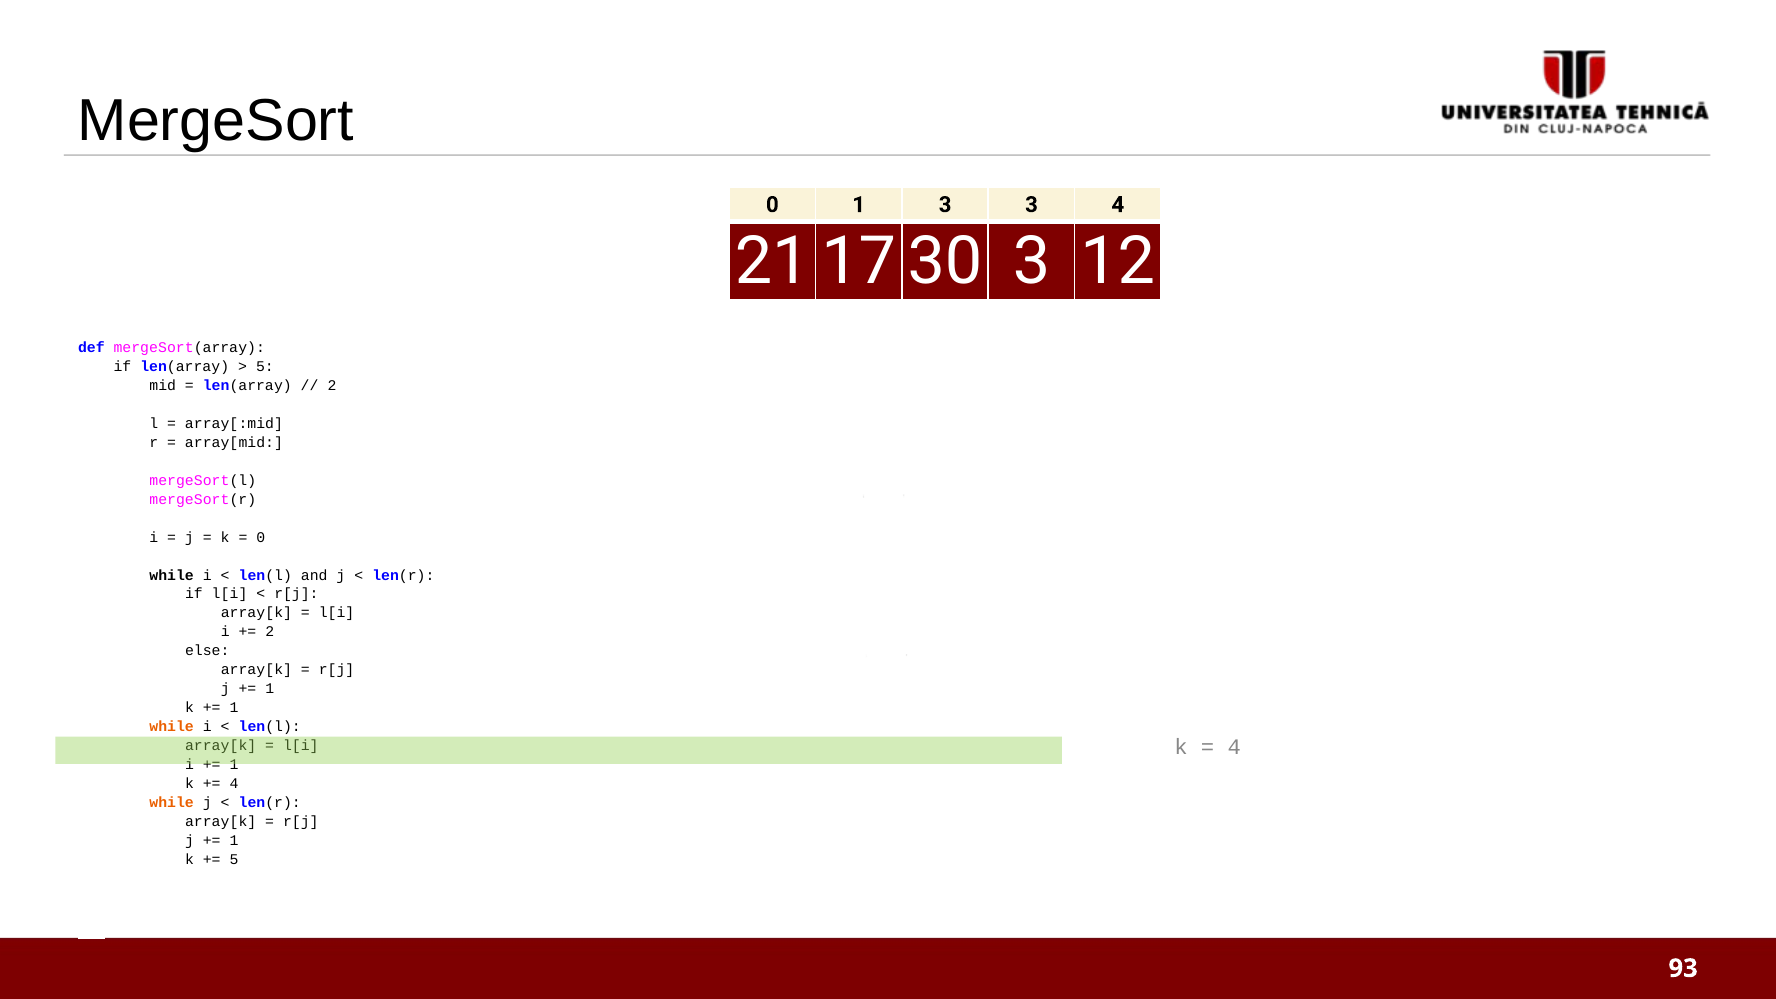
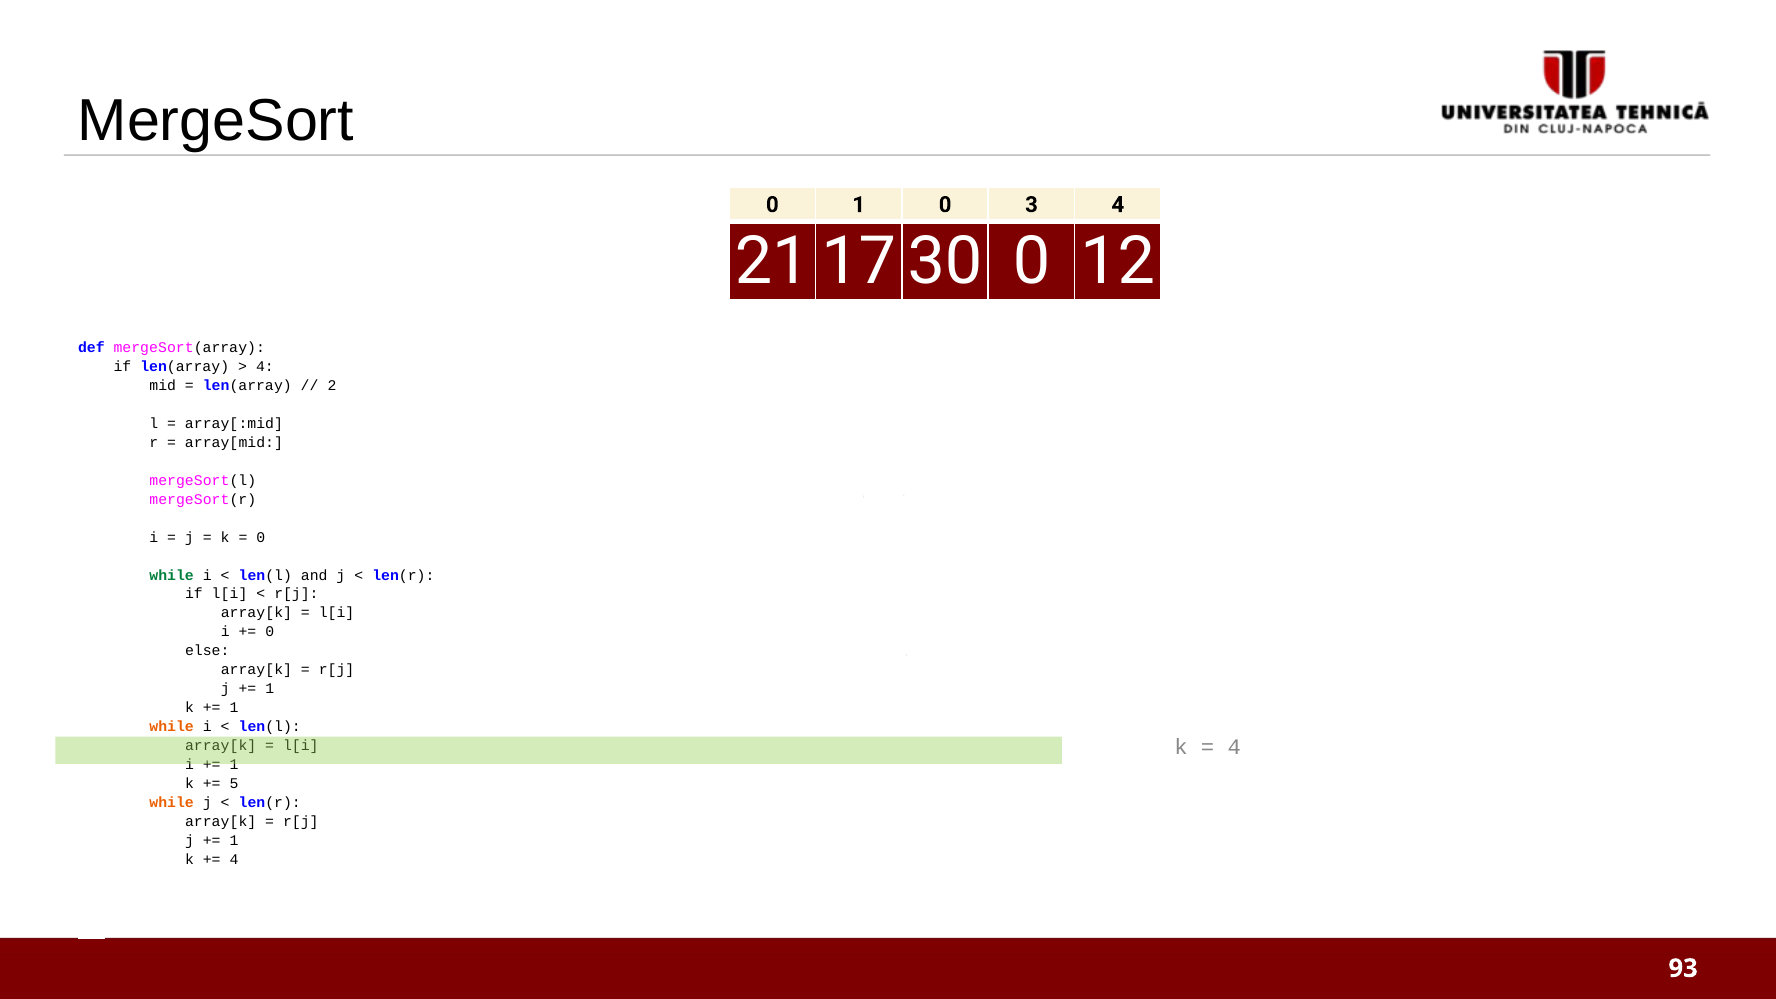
1 3: 3 -> 0 (945, 205)
3: 3 -> 0 (1031, 261)
5: 5 -> 4 (265, 367)
while colour: black -> green (172, 575)
2: 2 -> 0 (270, 632)
4: 4 -> 5 (234, 783)
5: 5 -> 4 (234, 859)
